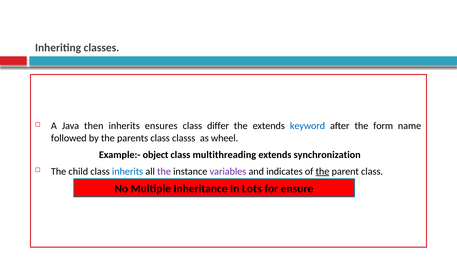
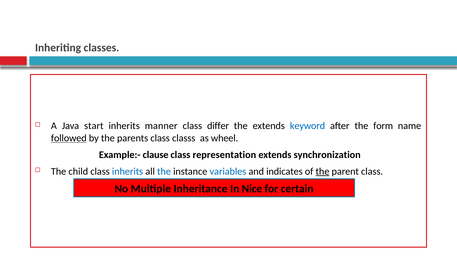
then: then -> start (94, 126)
ensures: ensures -> manner (161, 126)
followed underline: none -> present (69, 138)
object: object -> clause (156, 155)
multithreading: multithreading -> representation (224, 155)
the colour: purple -> blue (164, 171)
variables colour: purple -> blue (228, 171)
Lots: Lots -> Nice (252, 189)
ensure: ensure -> certain (297, 189)
